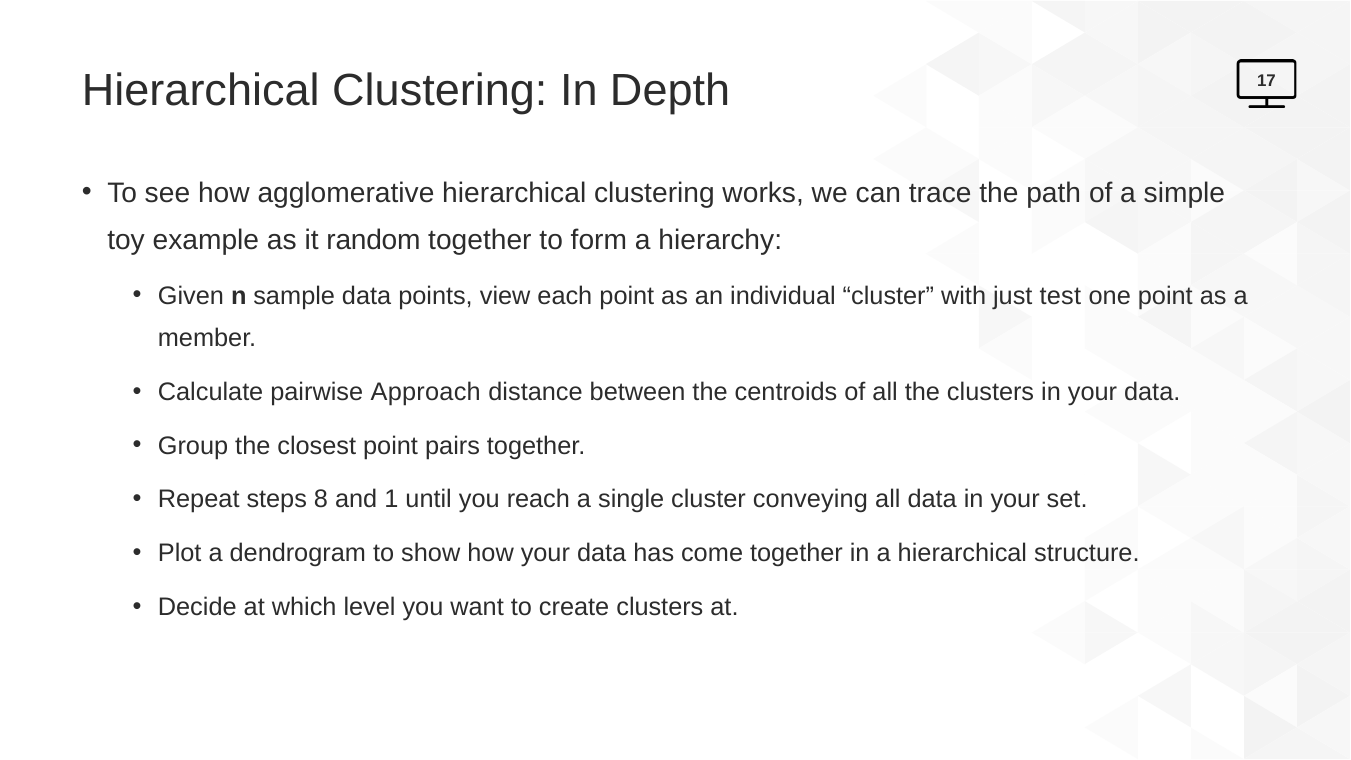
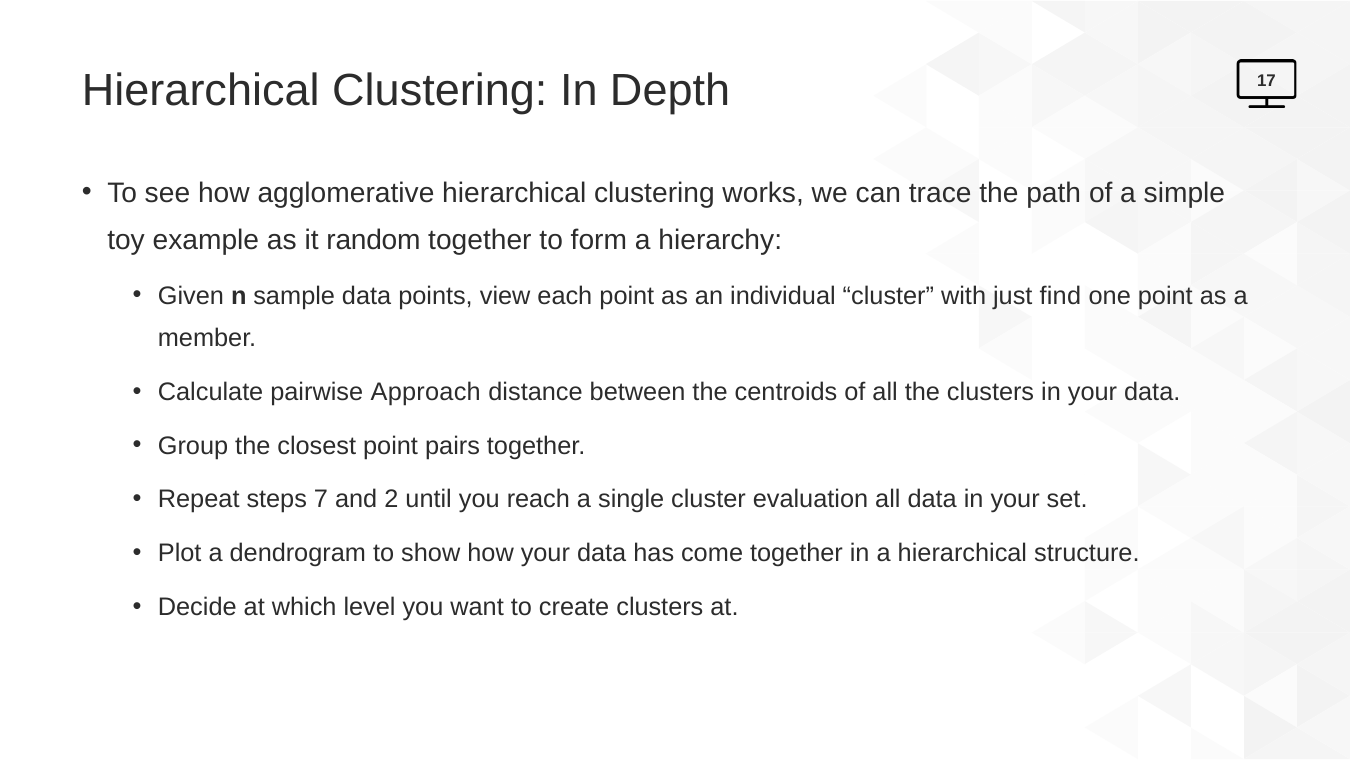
test: test -> find (1060, 296)
8: 8 -> 7 (321, 500)
1: 1 -> 2 (391, 500)
conveying: conveying -> evaluation (810, 500)
